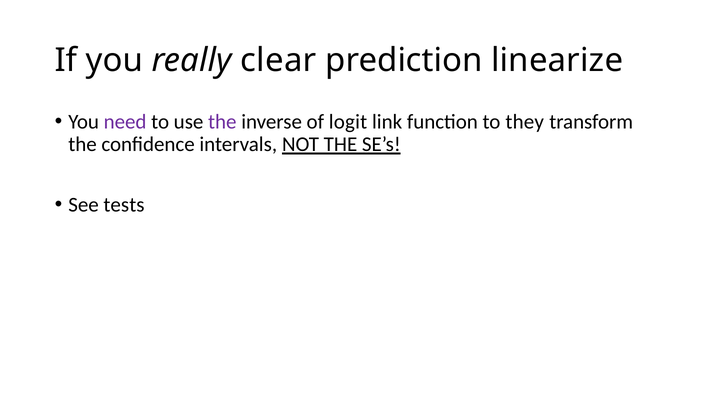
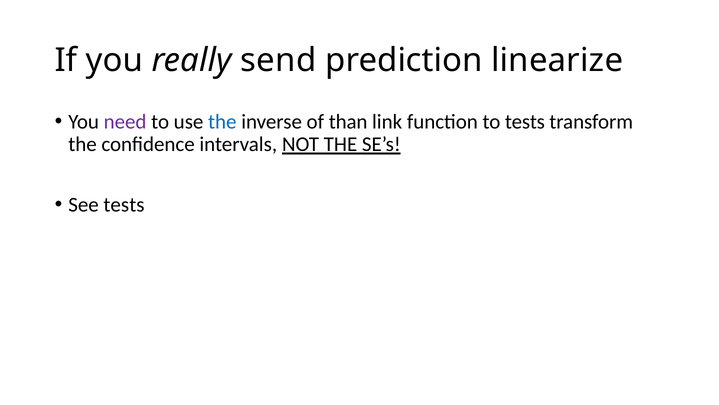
clear: clear -> send (278, 60)
the colour: purple -> blue (222, 122)
logit: logit -> than (348, 122)
to they: they -> tests (525, 122)
